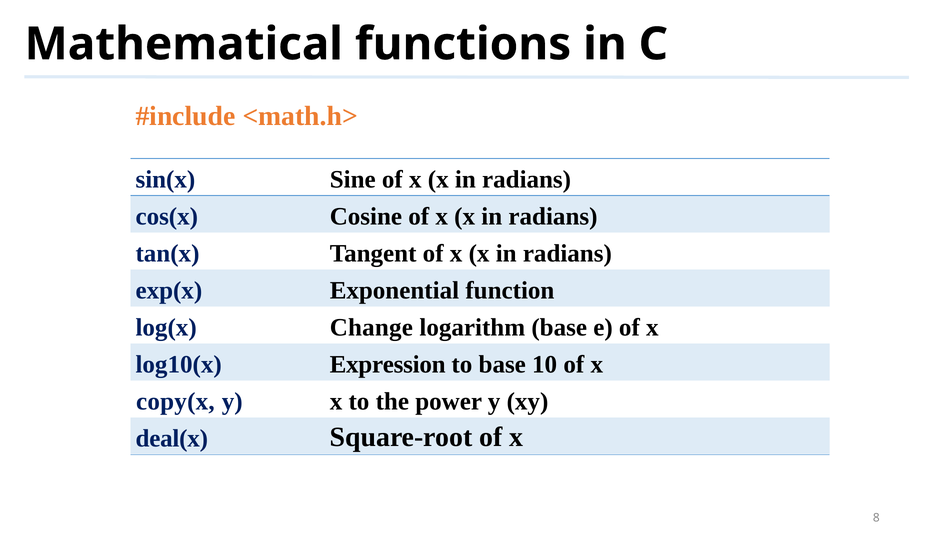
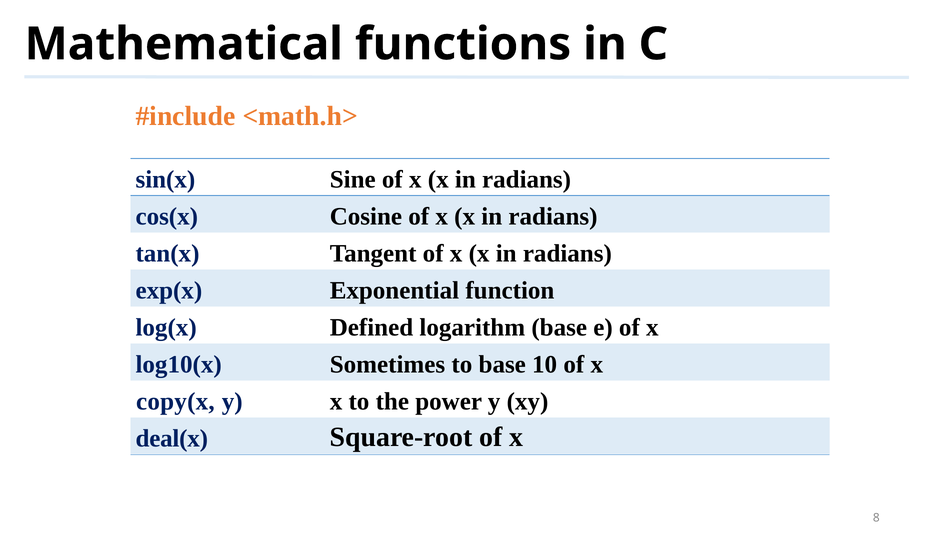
Change: Change -> Defined (371, 328)
Expression: Expression -> Sometimes (387, 365)
